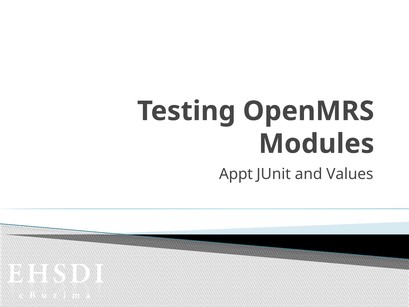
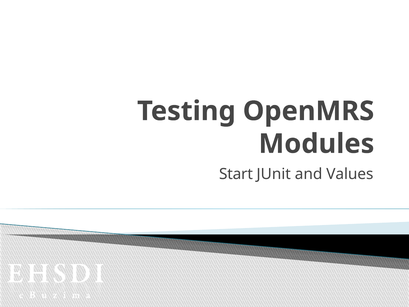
Appt: Appt -> Start (236, 174)
